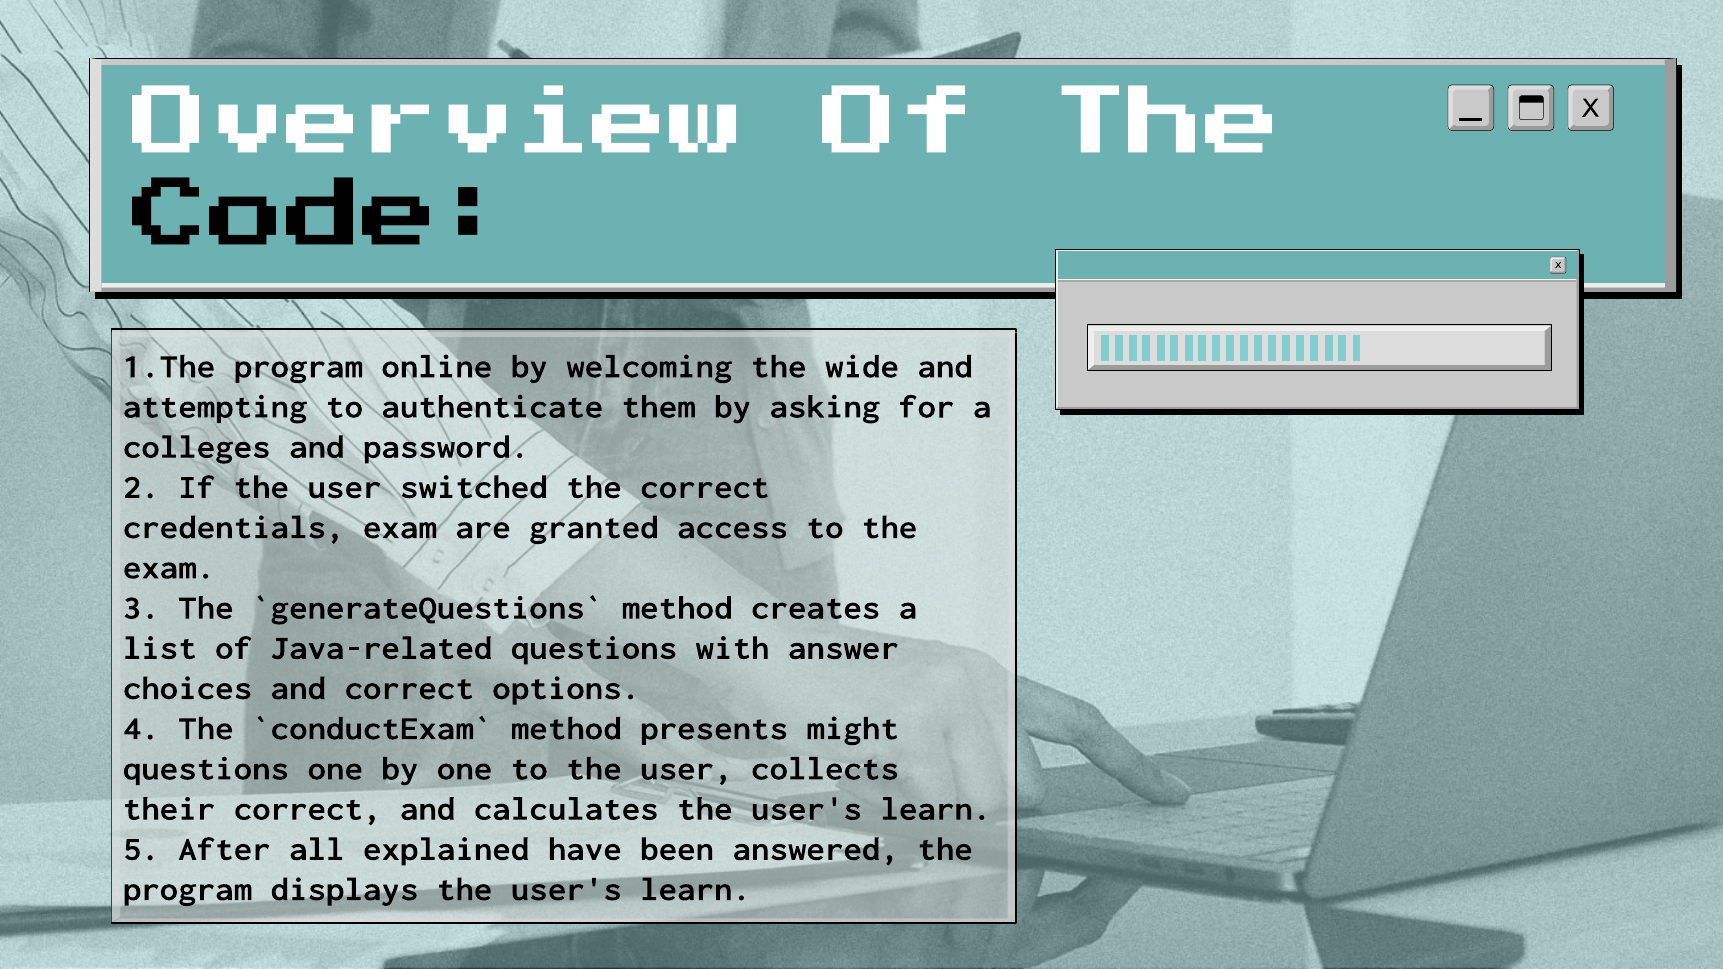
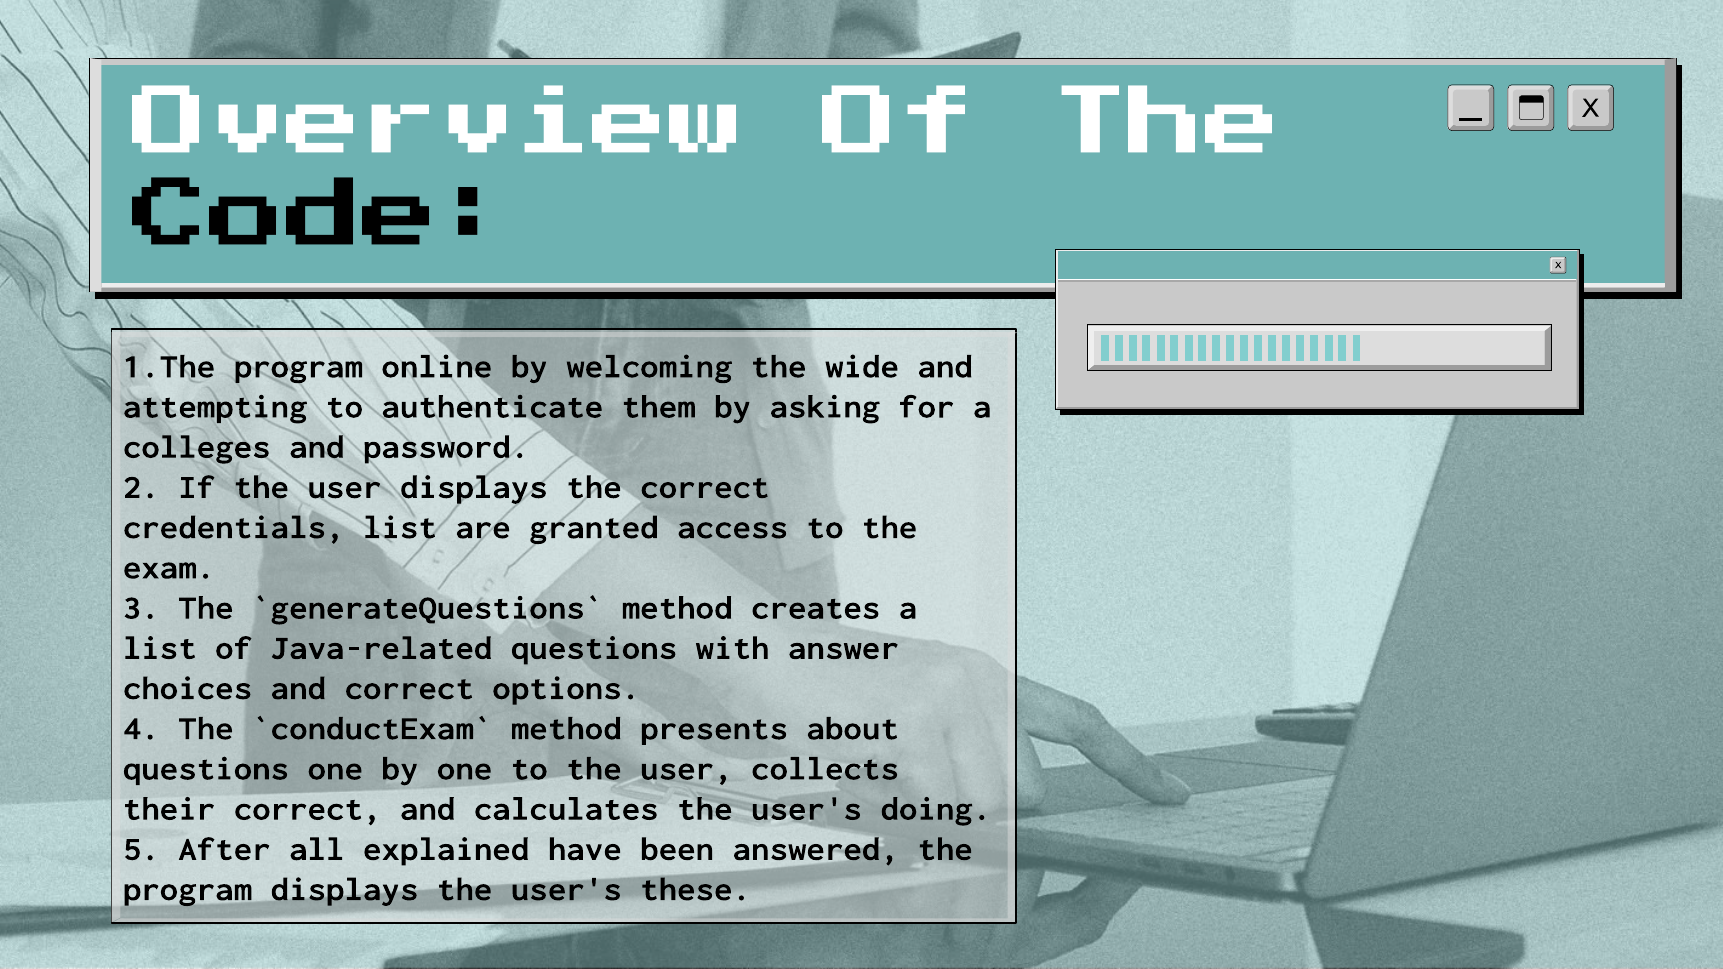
user switched: switched -> displays (474, 487)
credentials exam: exam -> list (400, 527)
might: might -> about (853, 728)
calculates the user's learn: learn -> doing (936, 809)
displays the user's learn: learn -> these (696, 889)
